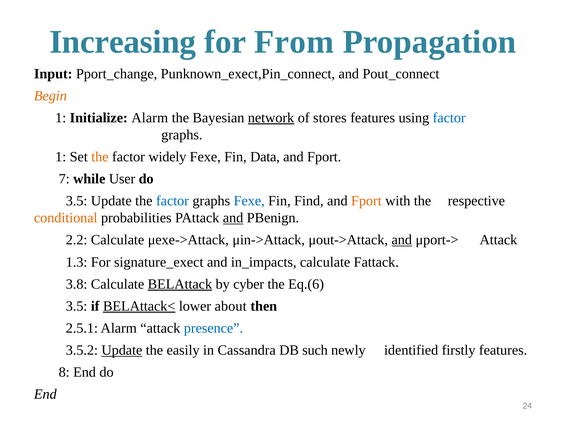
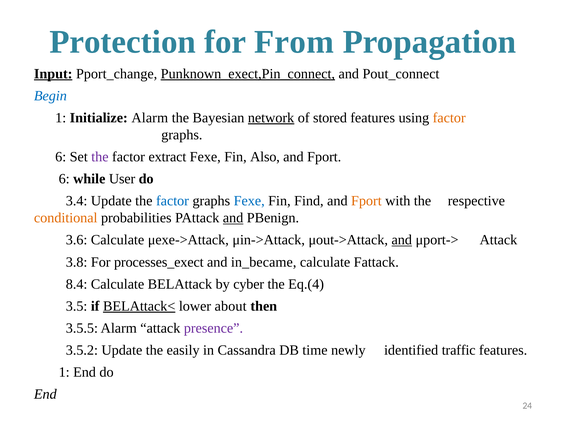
Increasing: Increasing -> Protection (123, 42)
Input underline: none -> present (53, 74)
Punknown_exect,Pin_connect underline: none -> present (248, 74)
Begin colour: orange -> blue (50, 96)
stores: stores -> stored (330, 118)
factor colour: blue -> orange (449, 118)
1: 1 -> 6 (61, 157)
the colour: orange -> purple (100, 157)
widely: widely -> extract (167, 157)
Data: Data -> Also (265, 157)
7: 7 -> 6 (64, 179)
3.5: 3.5 -> 3.4 (77, 201)
2.2: 2.2 -> 3.6 (77, 240)
1.3: 1.3 -> 3.8 (77, 262)
signature_exect: signature_exect -> processes_exect (159, 262)
in_impacts: in_impacts -> in_became (264, 262)
3.8: 3.8 -> 8.4 (77, 284)
BELAttack underline: present -> none (180, 284)
Eq.(6: Eq.(6 -> Eq.(4 (306, 284)
2.5.1: 2.5.1 -> 3.5.5 (82, 328)
presence colour: blue -> purple (213, 328)
Update underline: present -> none (122, 350)
such: such -> time (315, 350)
firstly: firstly -> traffic (459, 350)
8: 8 -> 1 (64, 372)
